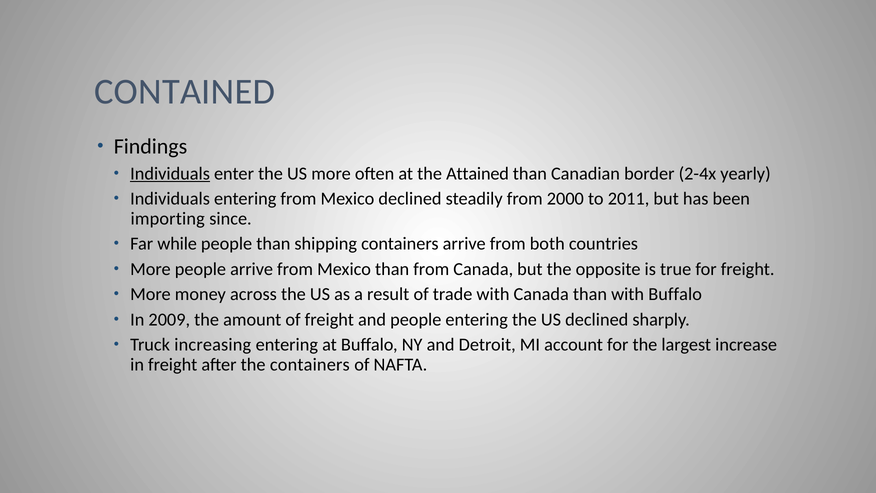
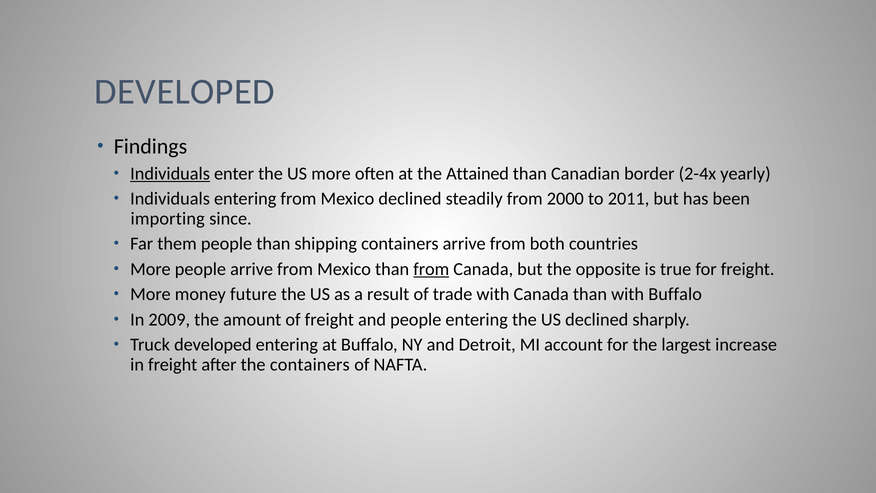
CONTAINED: CONTAINED -> DEVELOPED (185, 92)
while: while -> them (177, 244)
from underline: none -> present (431, 269)
across: across -> future (253, 294)
Truck increasing: increasing -> developed (213, 345)
